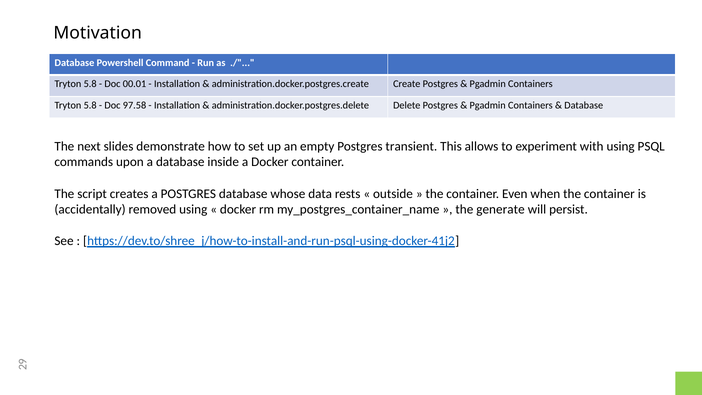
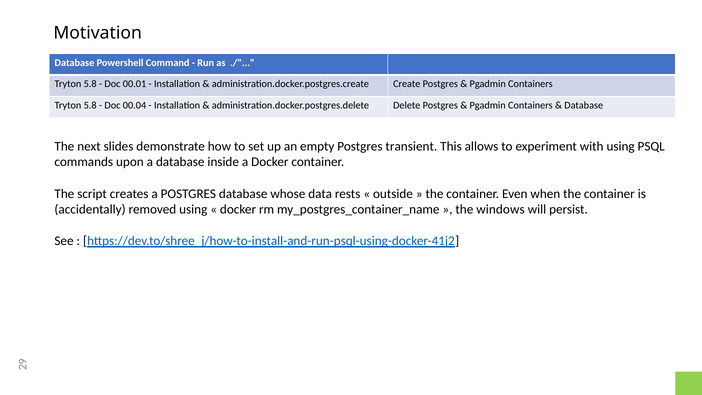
97.58: 97.58 -> 00.04 (134, 105)
generate: generate -> windows (500, 209)
